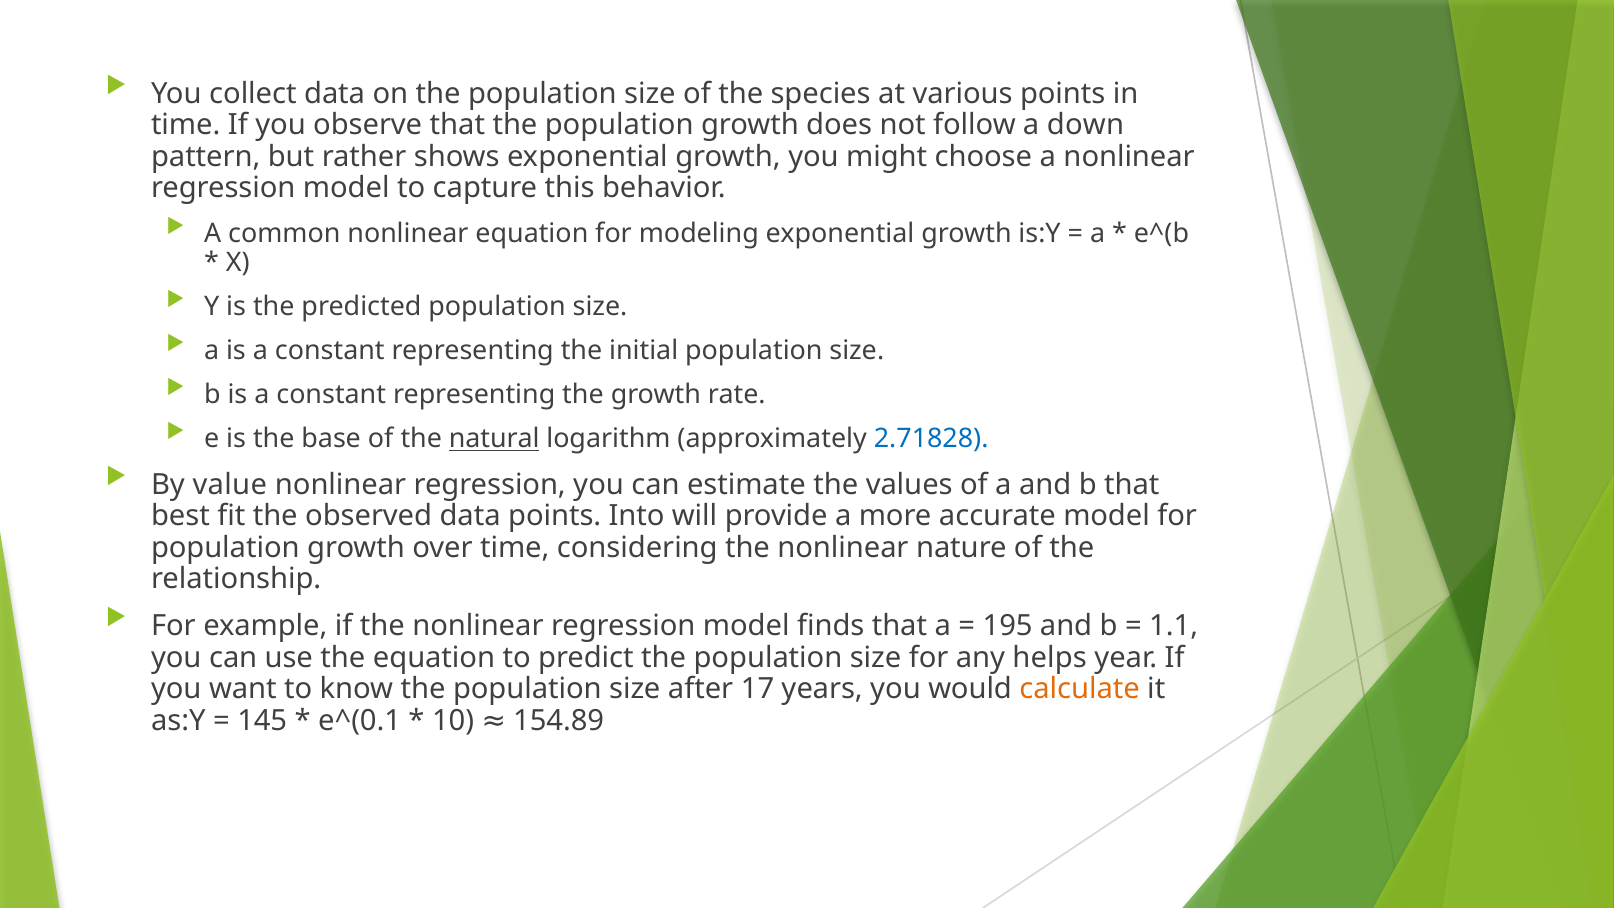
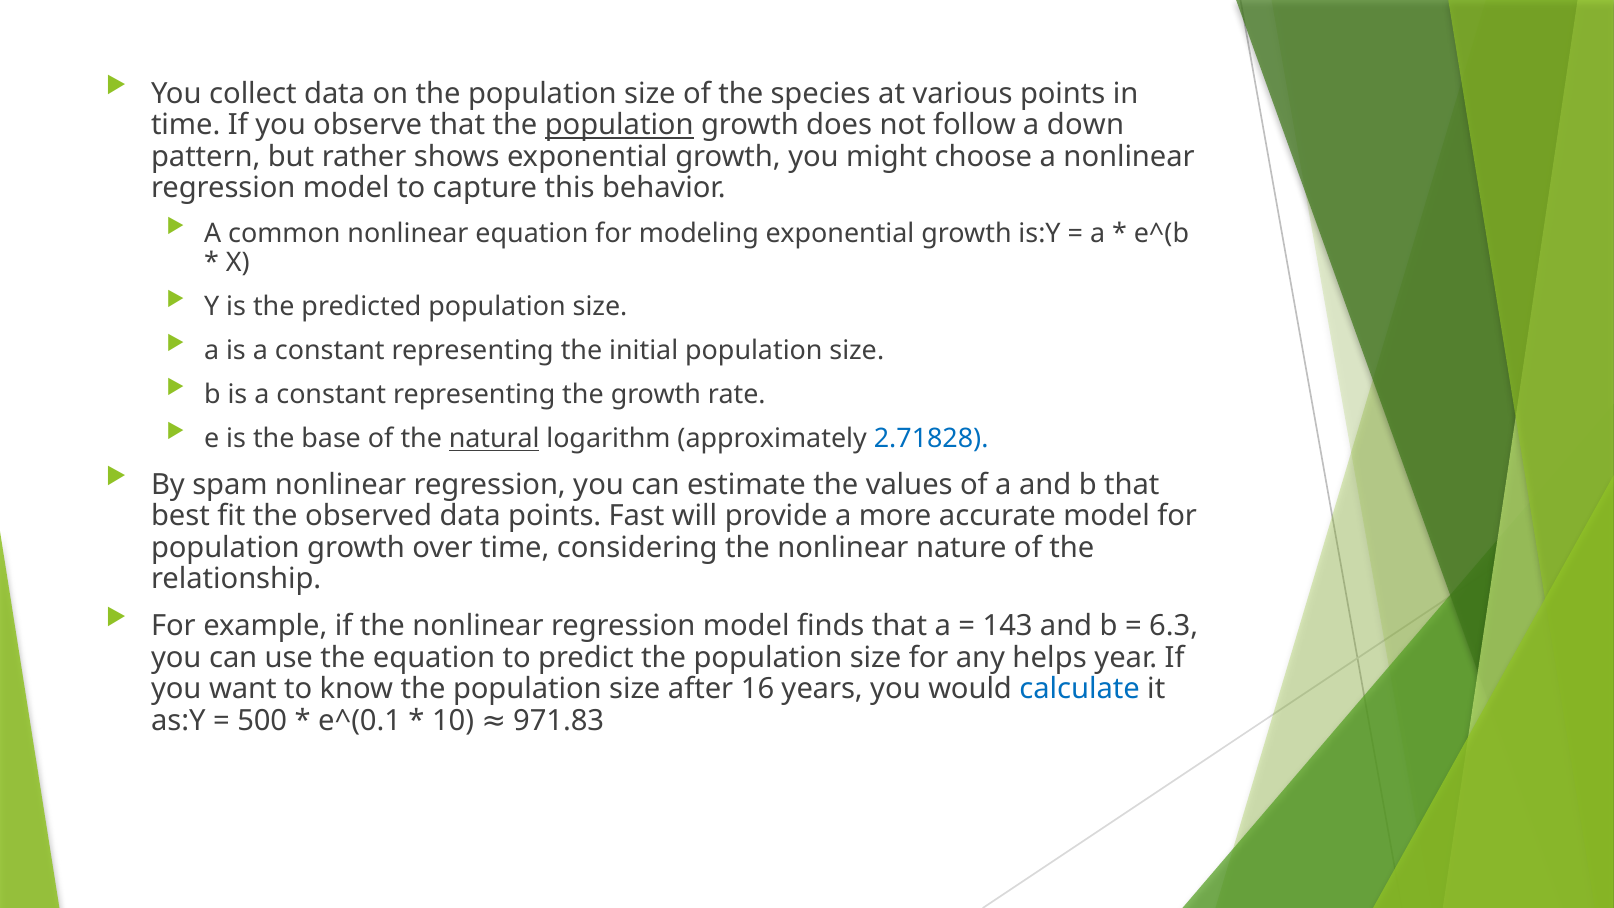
population underline: none -> present (619, 125)
value: value -> spam (230, 485)
Into: Into -> Fast (637, 516)
195: 195 -> 143 (1008, 626)
1.1: 1.1 -> 6.3 (1174, 626)
17: 17 -> 16 (758, 689)
calculate colour: orange -> blue (1080, 689)
145: 145 -> 500 (262, 720)
154.89: 154.89 -> 971.83 (559, 720)
